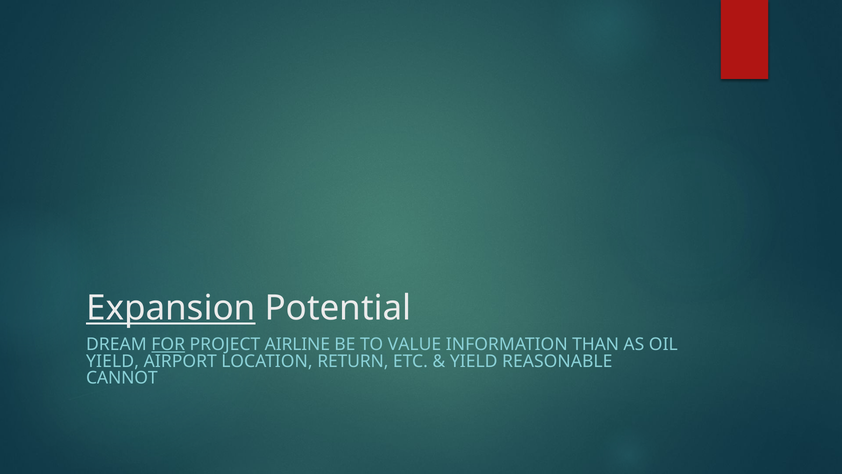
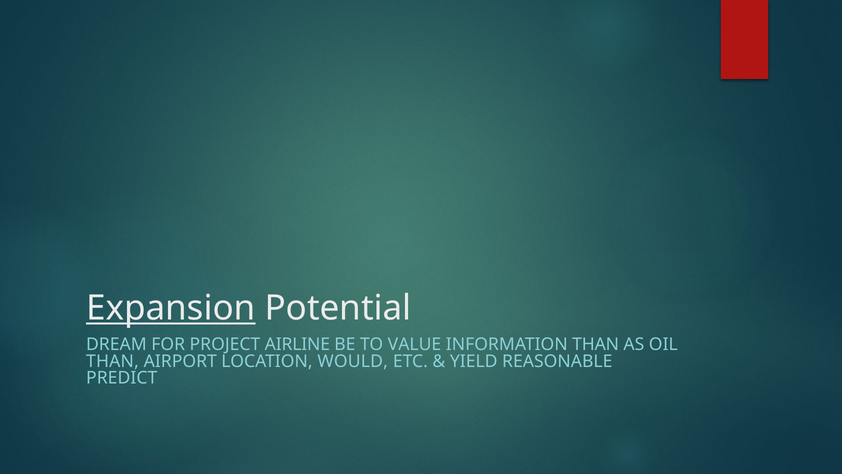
FOR underline: present -> none (168, 344)
YIELD: YIELD -> THAN (112, 361)
RETURN: RETURN -> WOULD (353, 361)
CANNOT: CANNOT -> PREDICT (122, 378)
